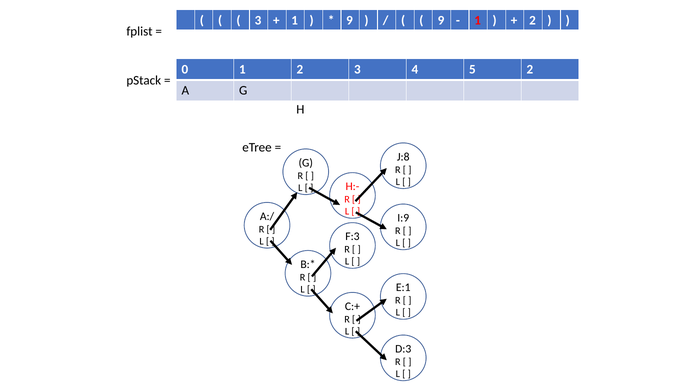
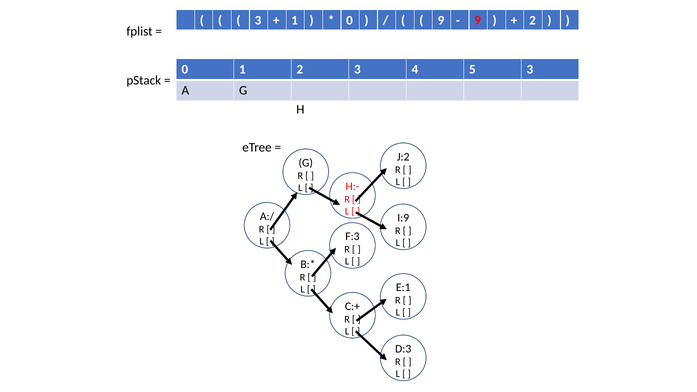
9: 9 -> 0 (349, 20)
1: 1 -> 9 (478, 20)
5 2: 2 -> 3 (530, 69)
J:8: J:8 -> J:2 (403, 157)
